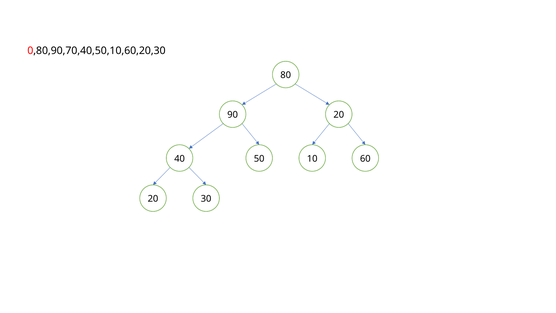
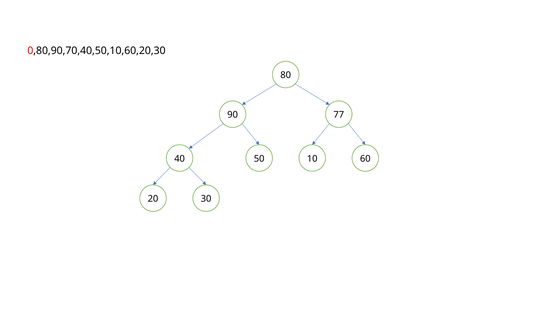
90 20: 20 -> 77 (339, 115)
